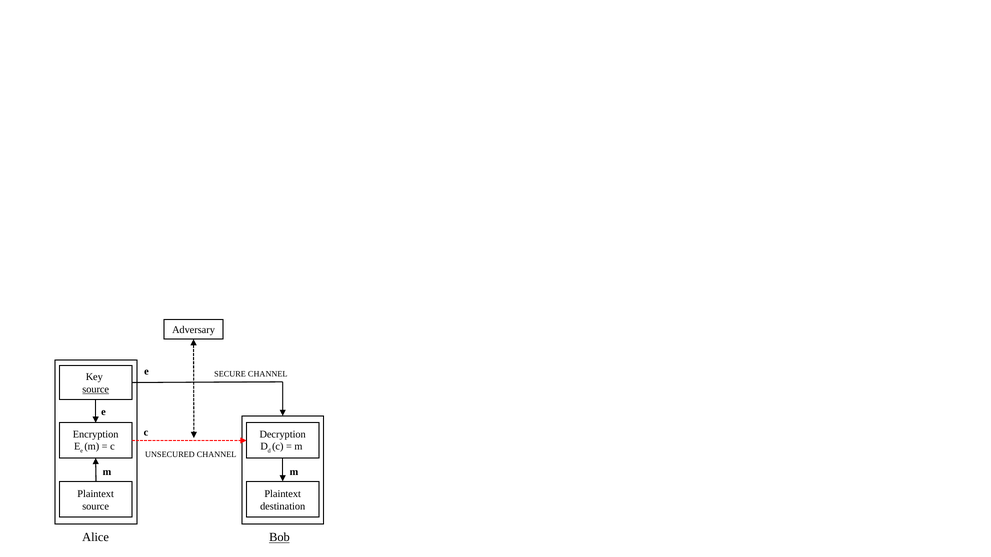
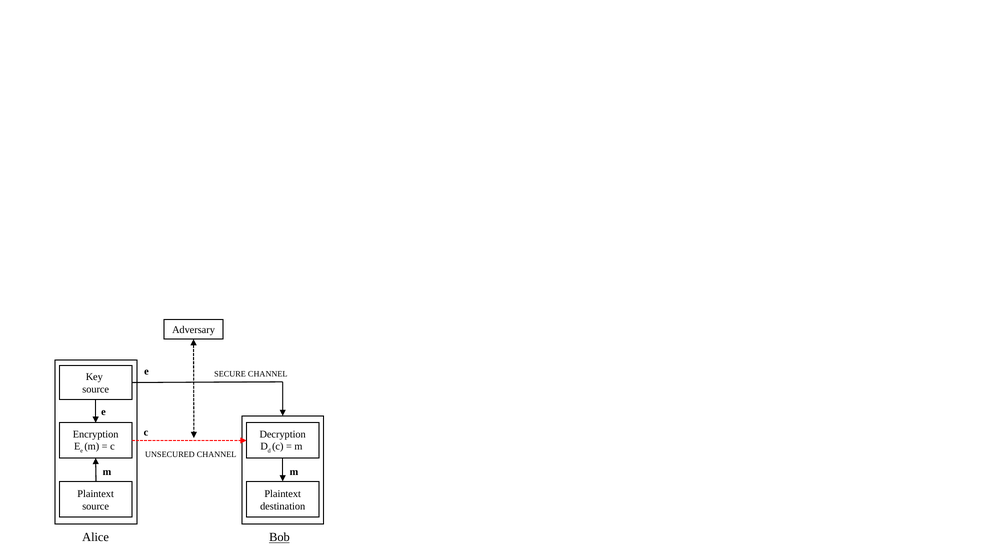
source underline: present -> none (96, 390)
